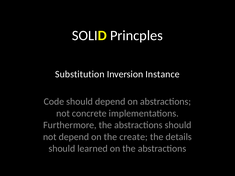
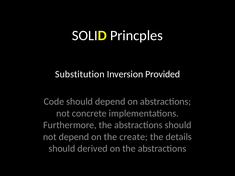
Instance: Instance -> Provided (163, 74)
learned: learned -> derived (93, 149)
